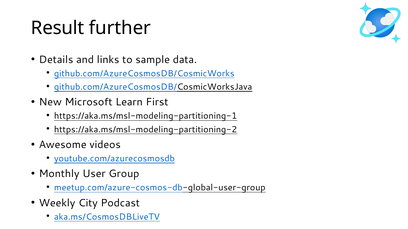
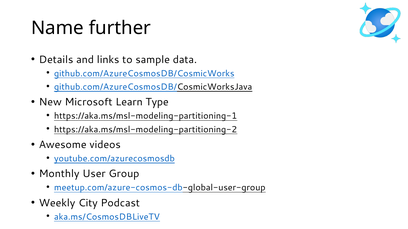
Result: Result -> Name (57, 28)
First: First -> Type (157, 102)
